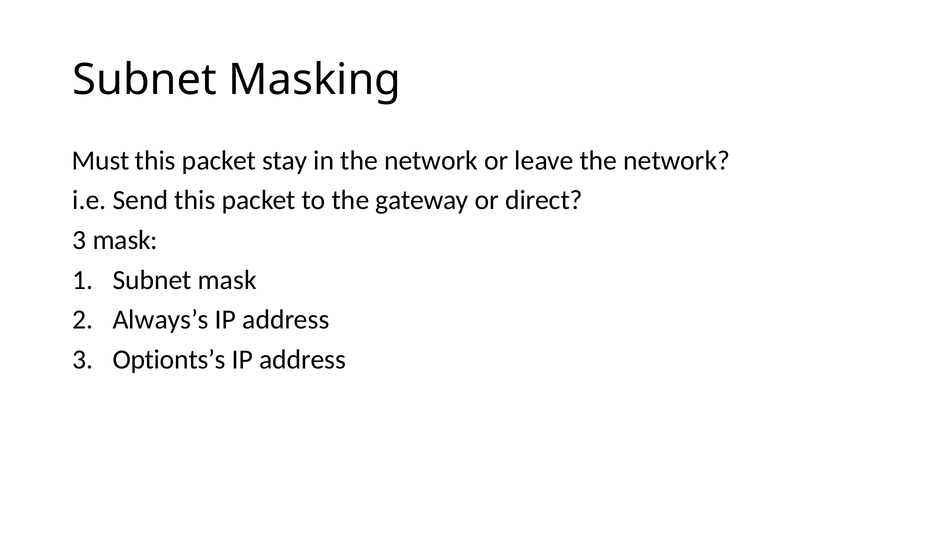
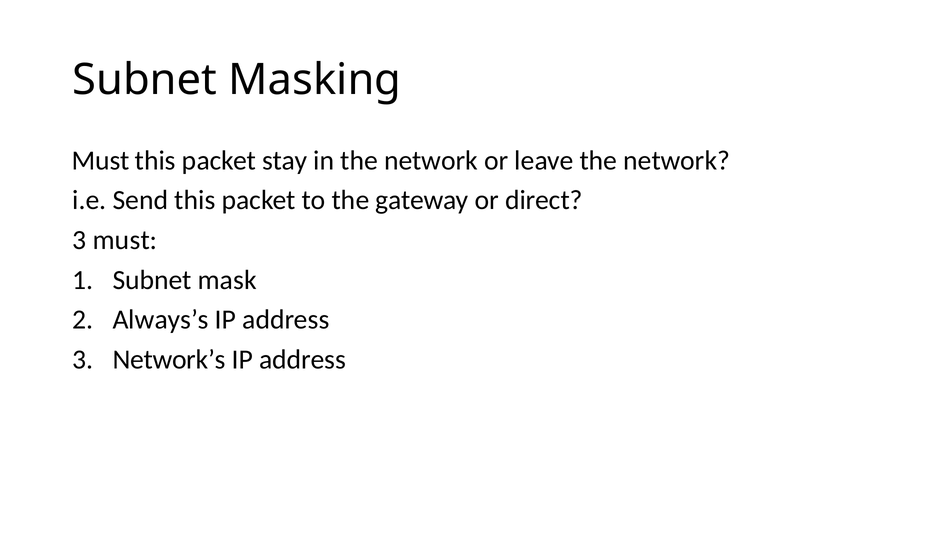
3 mask: mask -> must (125, 240)
Optionts’s: Optionts’s -> Network’s (169, 360)
